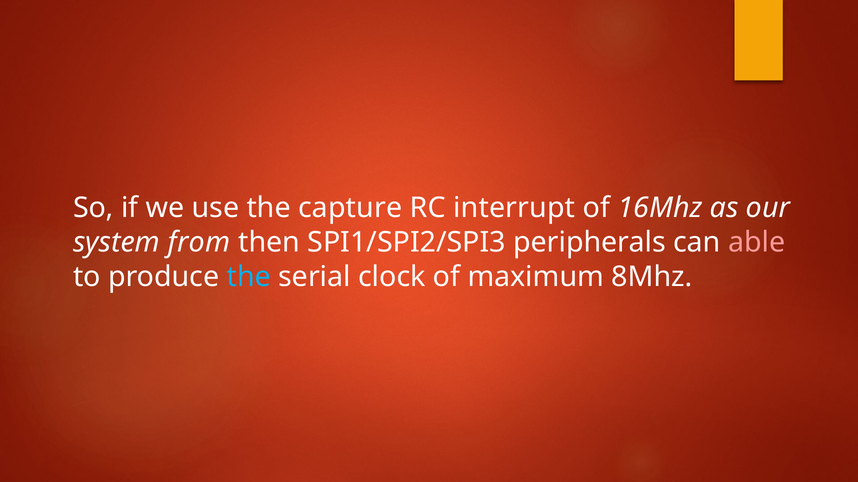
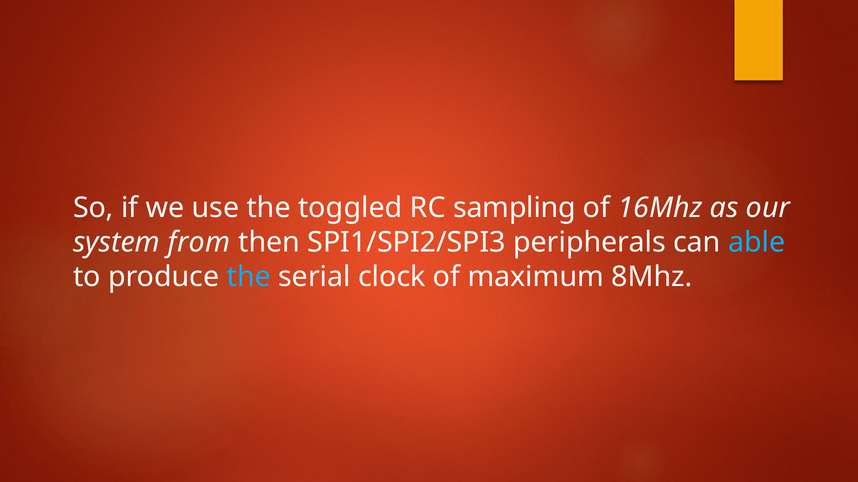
capture: capture -> toggled (350, 208)
interrupt: interrupt -> sampling (514, 208)
able colour: pink -> light blue (757, 243)
